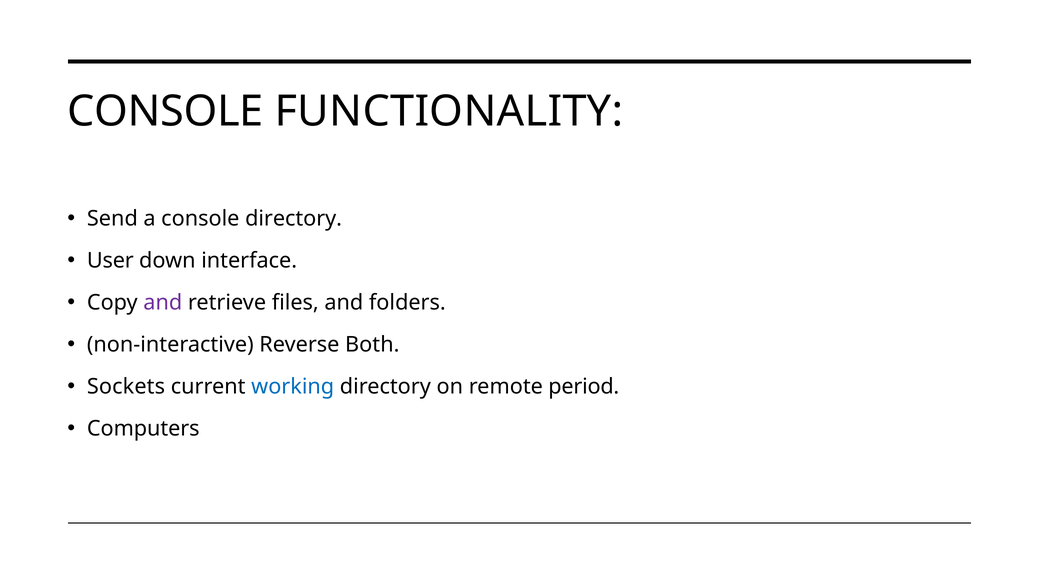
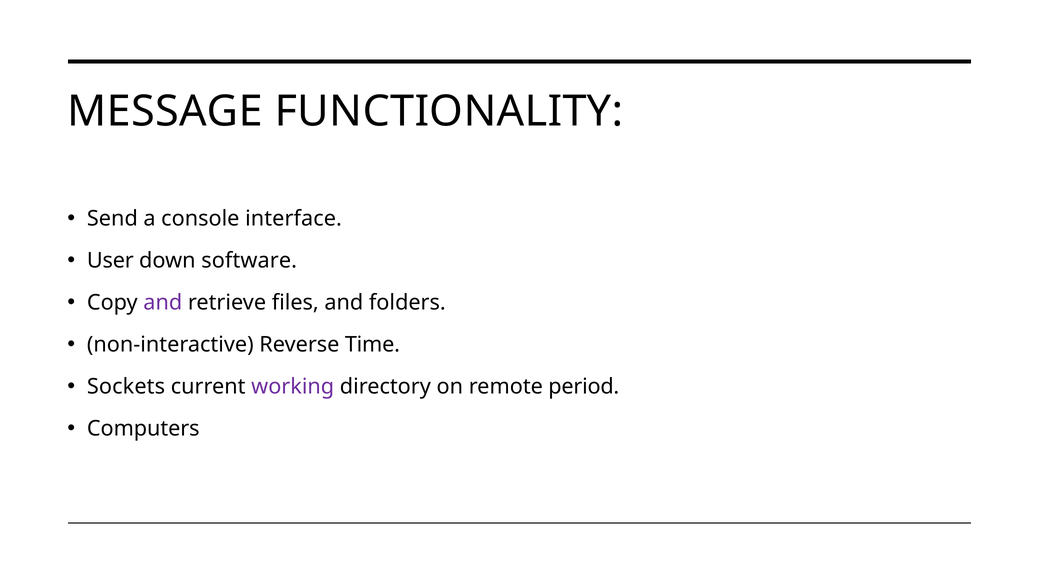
CONSOLE: CONSOLE -> MESSAGE (165, 111)
console directory: directory -> interface (294, 219)
interface: interface -> software (249, 261)
Both: Both -> Time (372, 345)
working colour: blue -> purple (293, 387)
